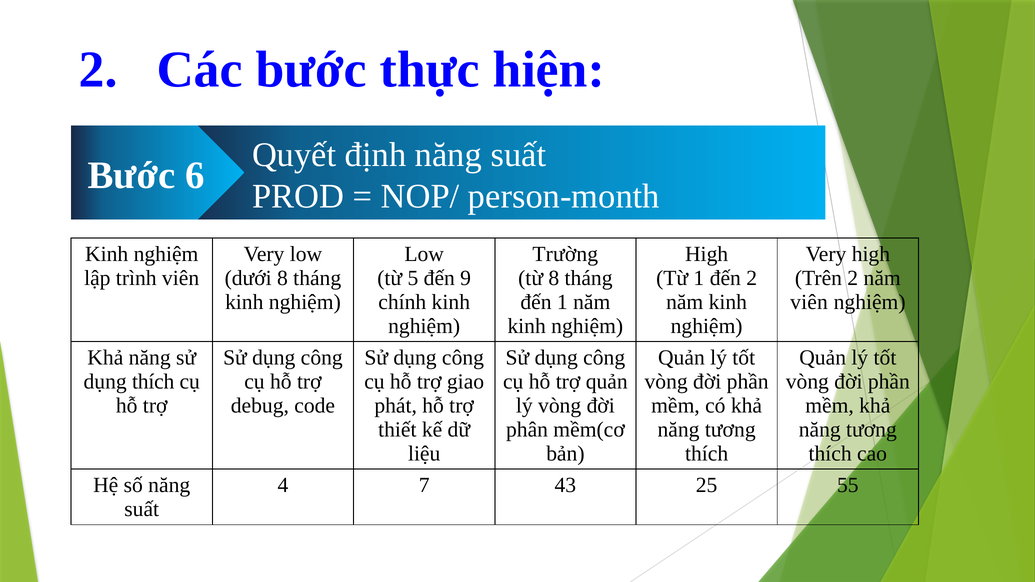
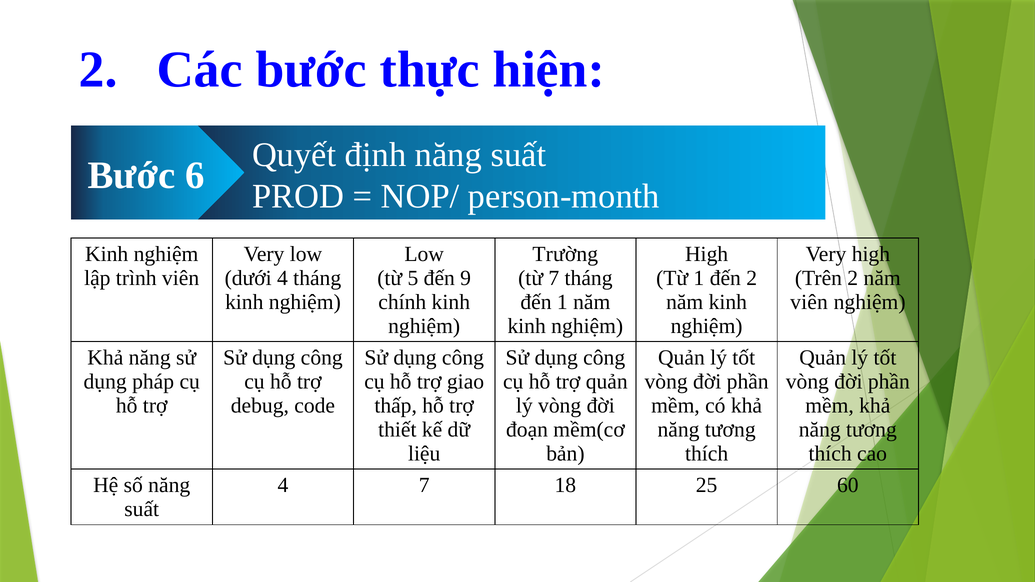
dưới 8: 8 -> 4 (282, 278)
từ 8: 8 -> 7 (554, 278)
dụng thích: thích -> pháp (153, 382)
phát: phát -> thấp (396, 406)
phân: phân -> đoạn (527, 430)
43: 43 -> 18 (565, 485)
55: 55 -> 60 (848, 485)
